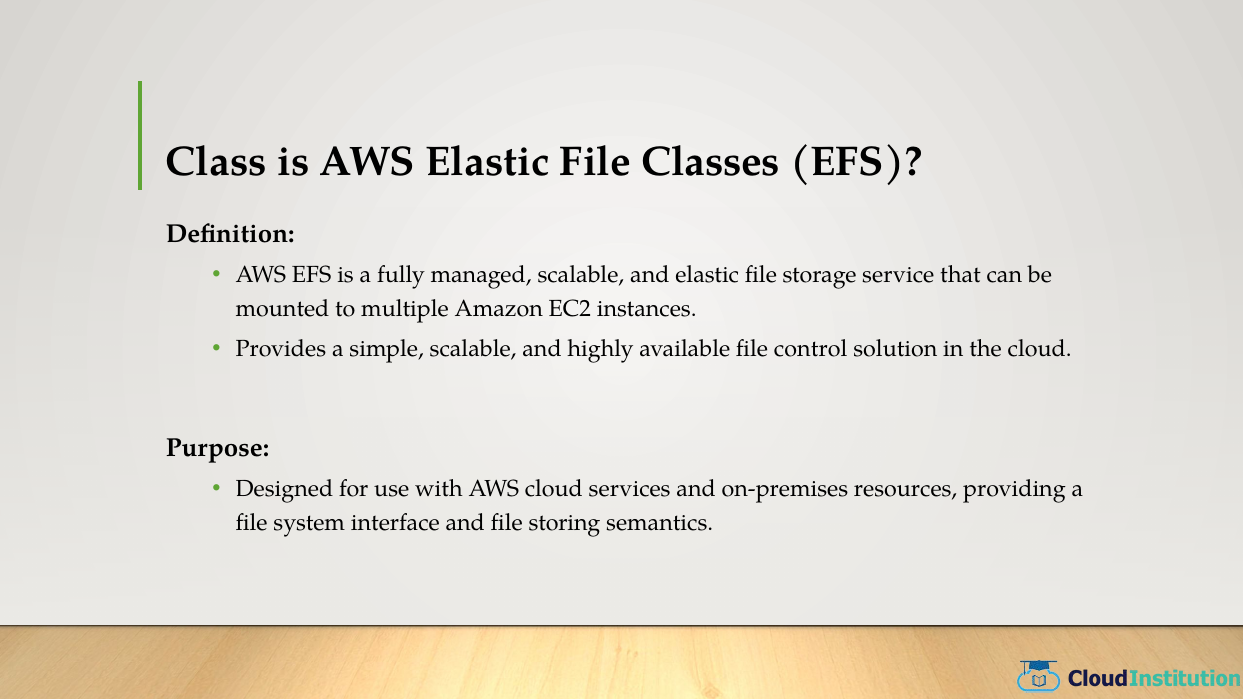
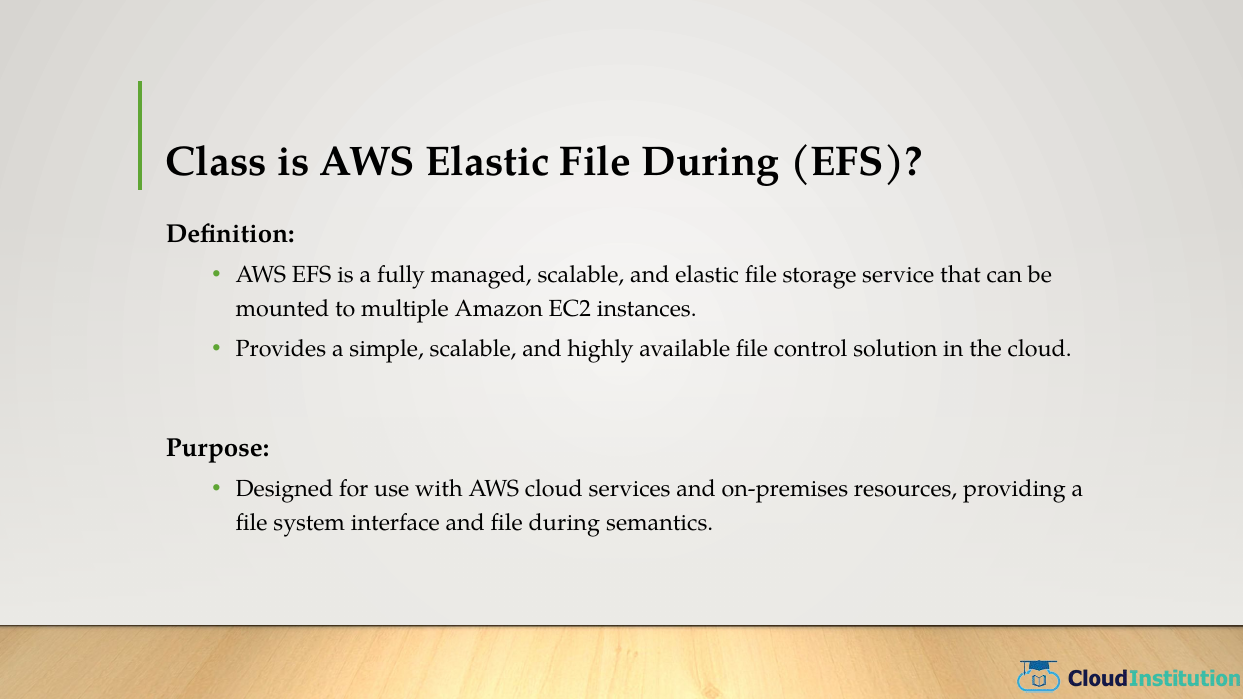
Elastic File Classes: Classes -> During (711, 162)
and file storing: storing -> during (564, 523)
